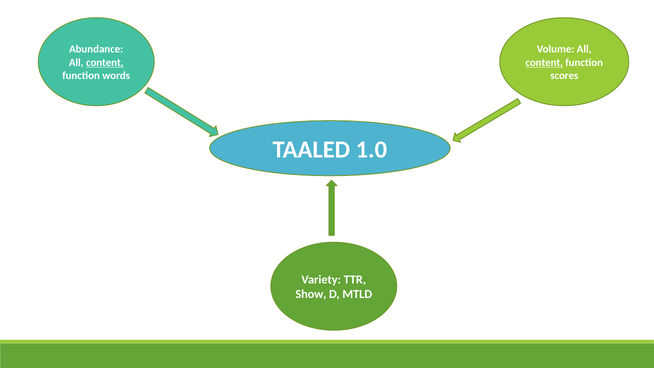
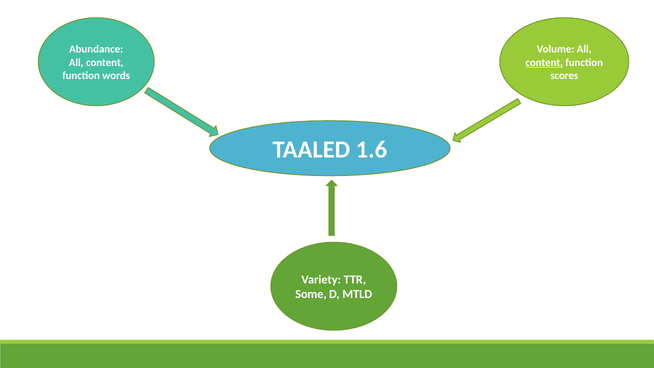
content underline: present -> none (105, 62)
1.0: 1.0 -> 1.6 (371, 150)
Show: Show -> Some (311, 294)
